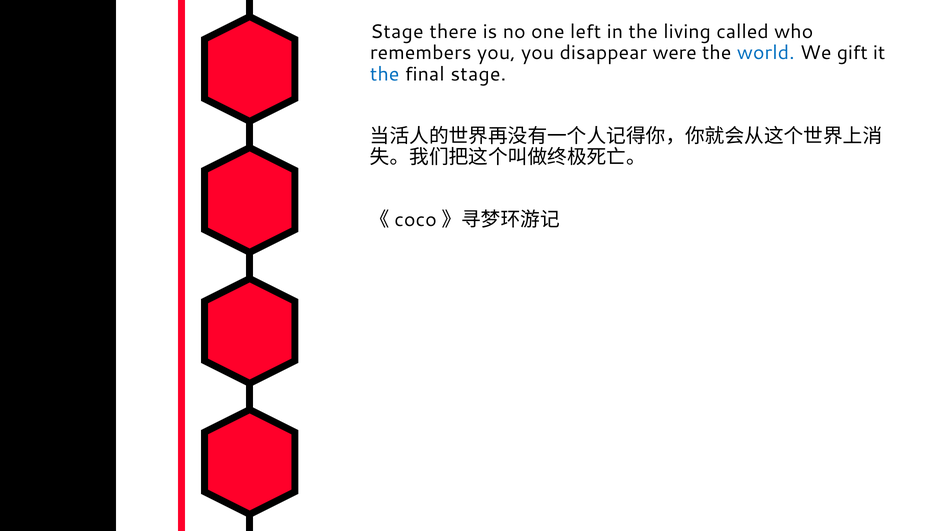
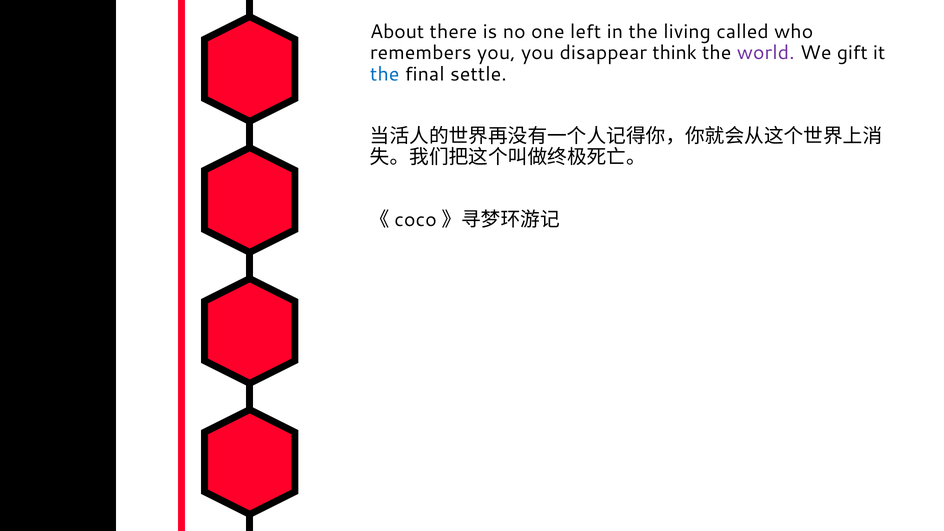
Stage: Stage -> About (397, 32)
were: were -> think (675, 53)
world colour: blue -> purple (766, 53)
final stage: stage -> settle (478, 74)
